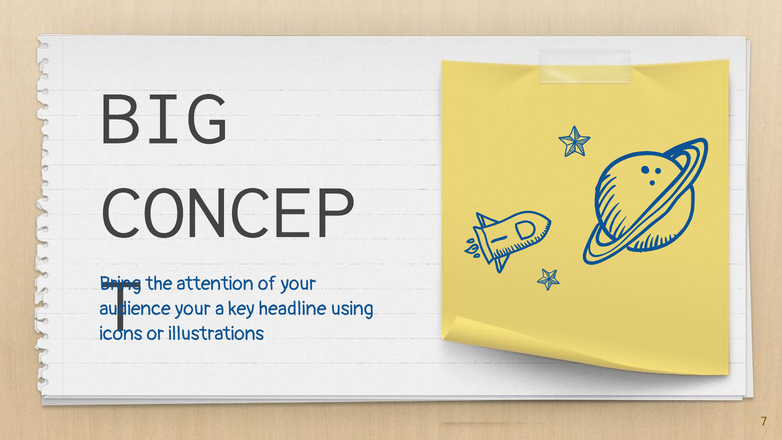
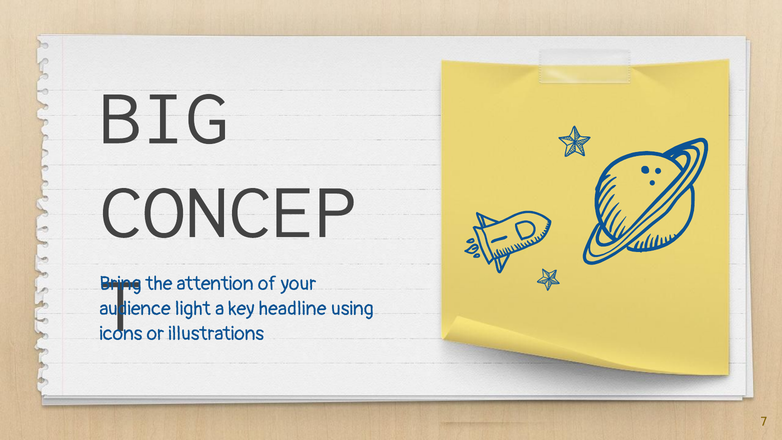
your: your -> light (193, 309)
